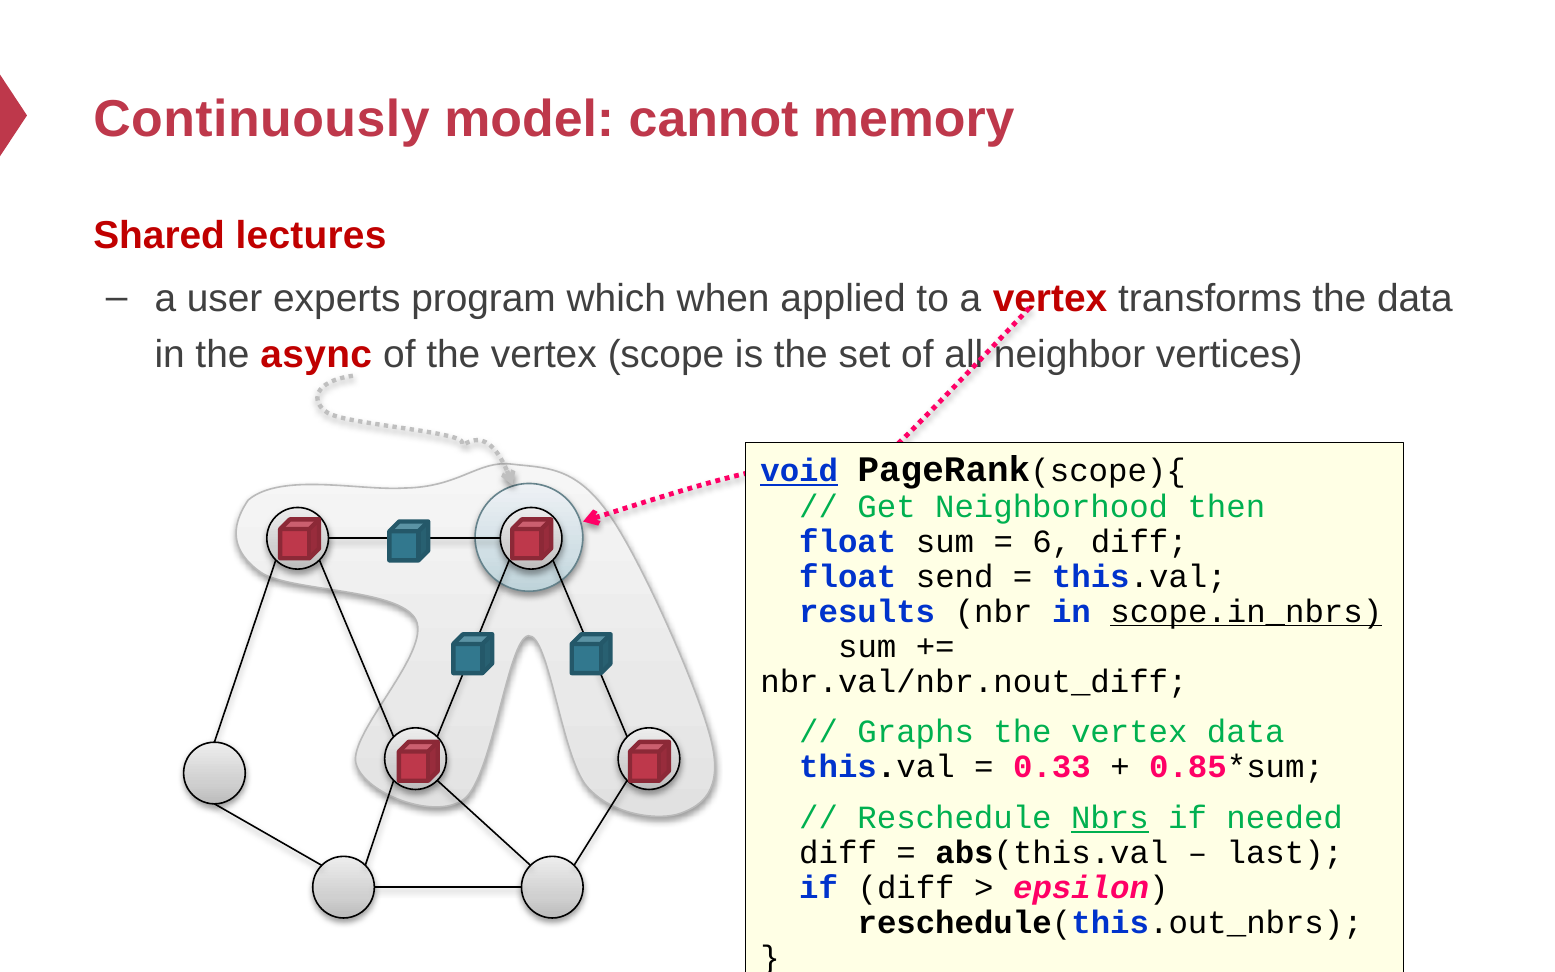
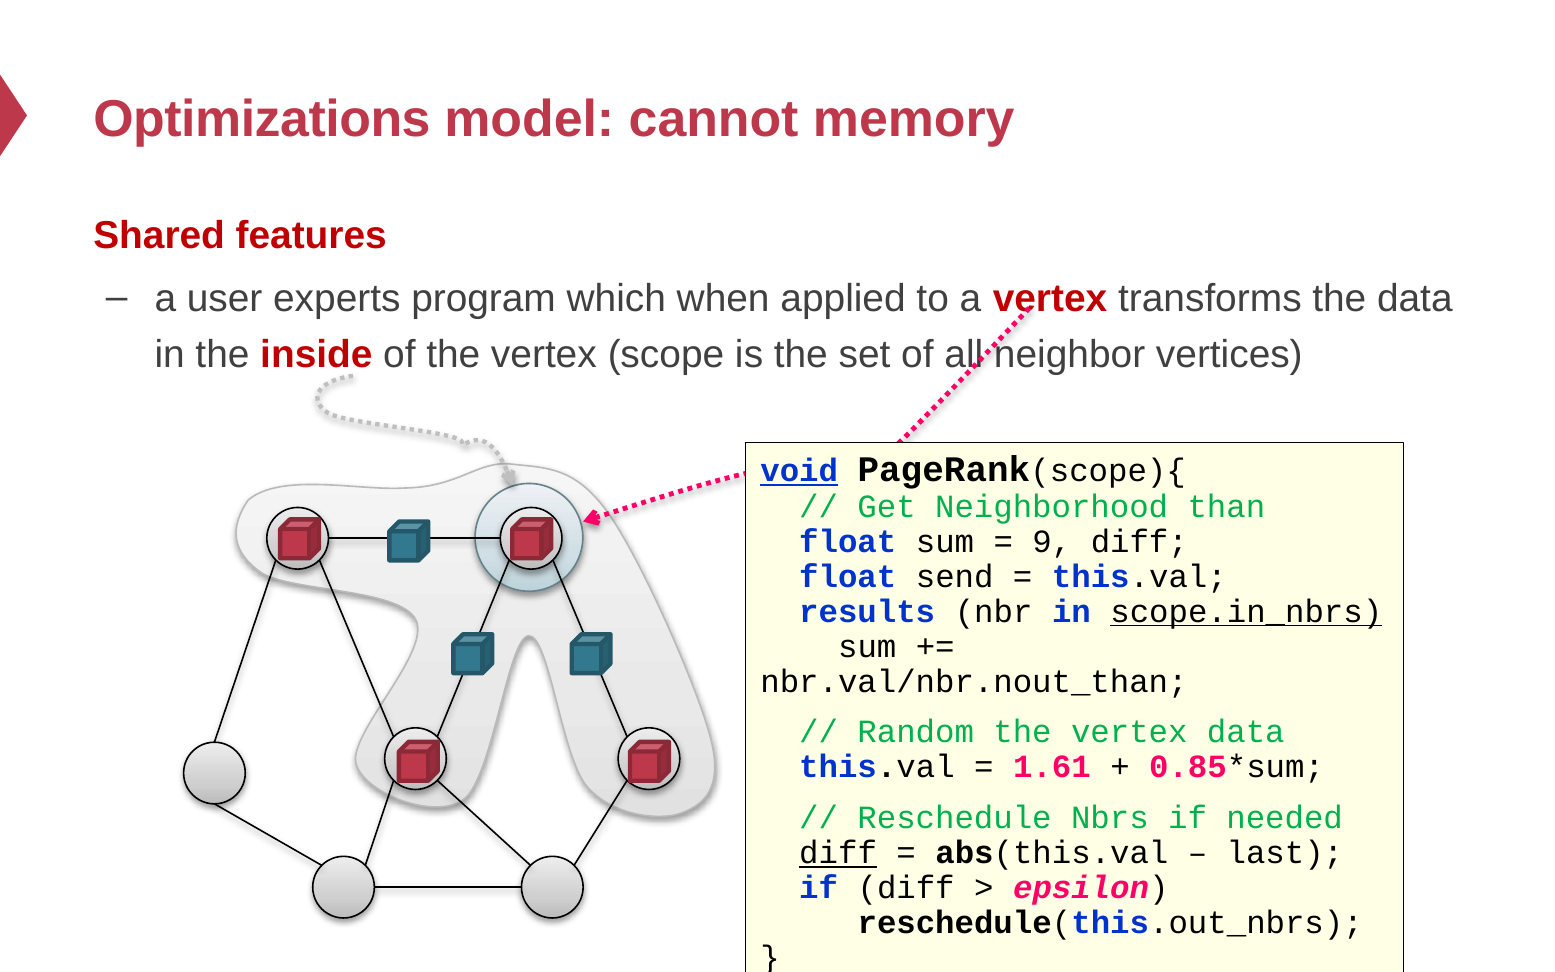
Continuously: Continuously -> Optimizations (262, 119)
lectures: lectures -> features (311, 235)
async: async -> inside (316, 355)
then: then -> than (1226, 506)
6: 6 -> 9 (1052, 541)
nbr.val/nbr.nout_diff: nbr.val/nbr.nout_diff -> nbr.val/nbr.nout_than (974, 682)
Graphs: Graphs -> Random (916, 732)
0.33: 0.33 -> 1.61 (1052, 767)
Nbrs underline: present -> none (1110, 818)
diff underline: none -> present (838, 853)
